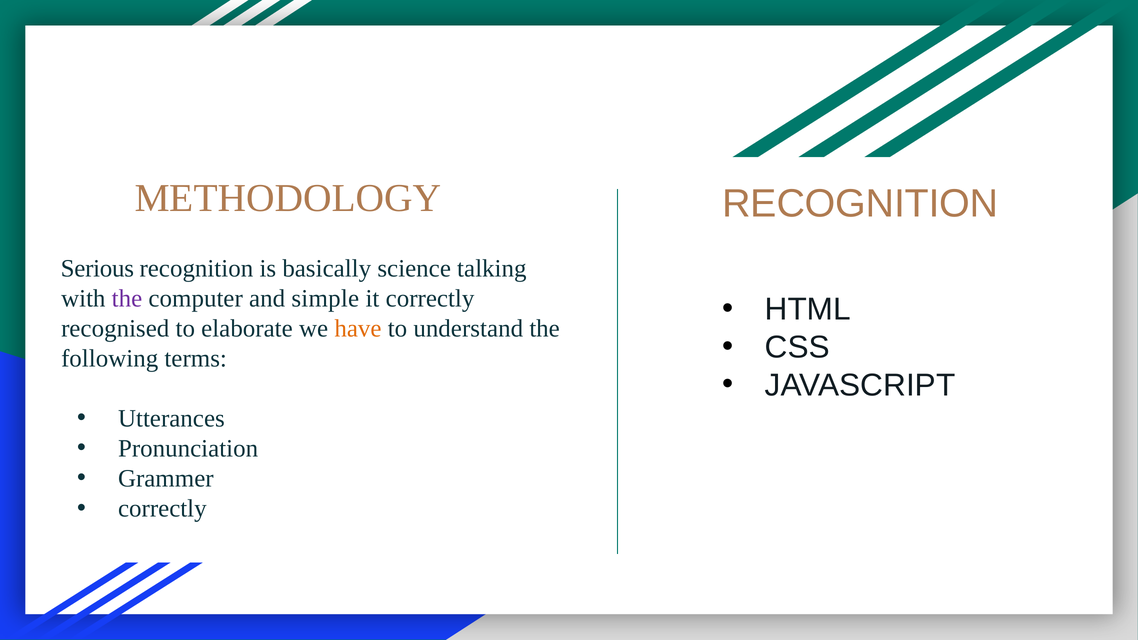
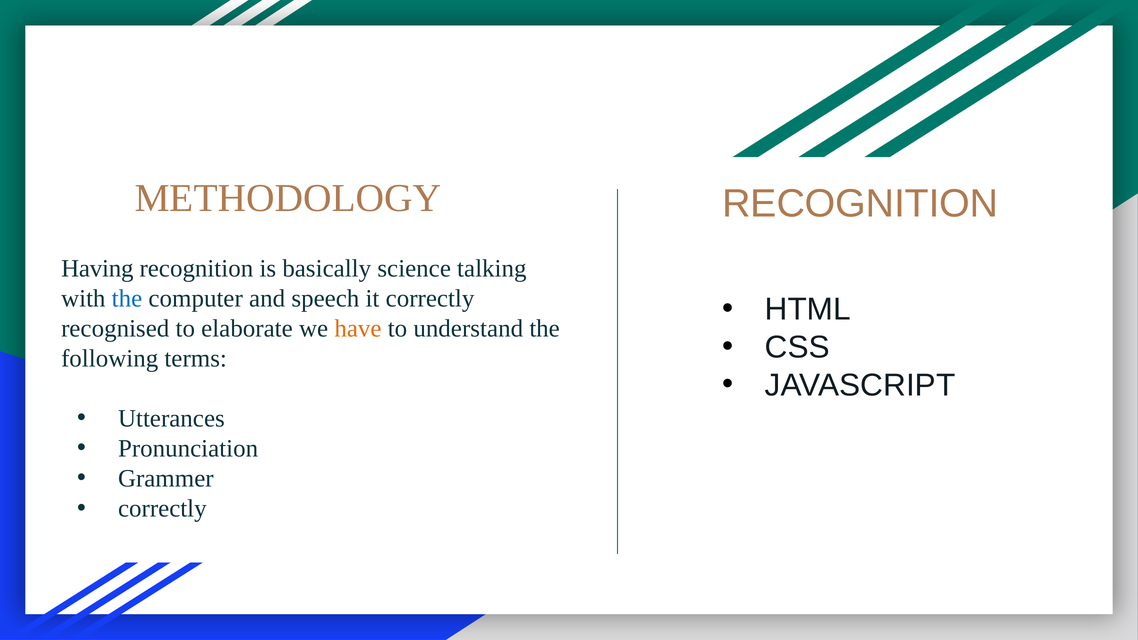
Serious: Serious -> Having (97, 268)
the colour: purple -> blue (127, 298)
simple: simple -> speech (325, 298)
